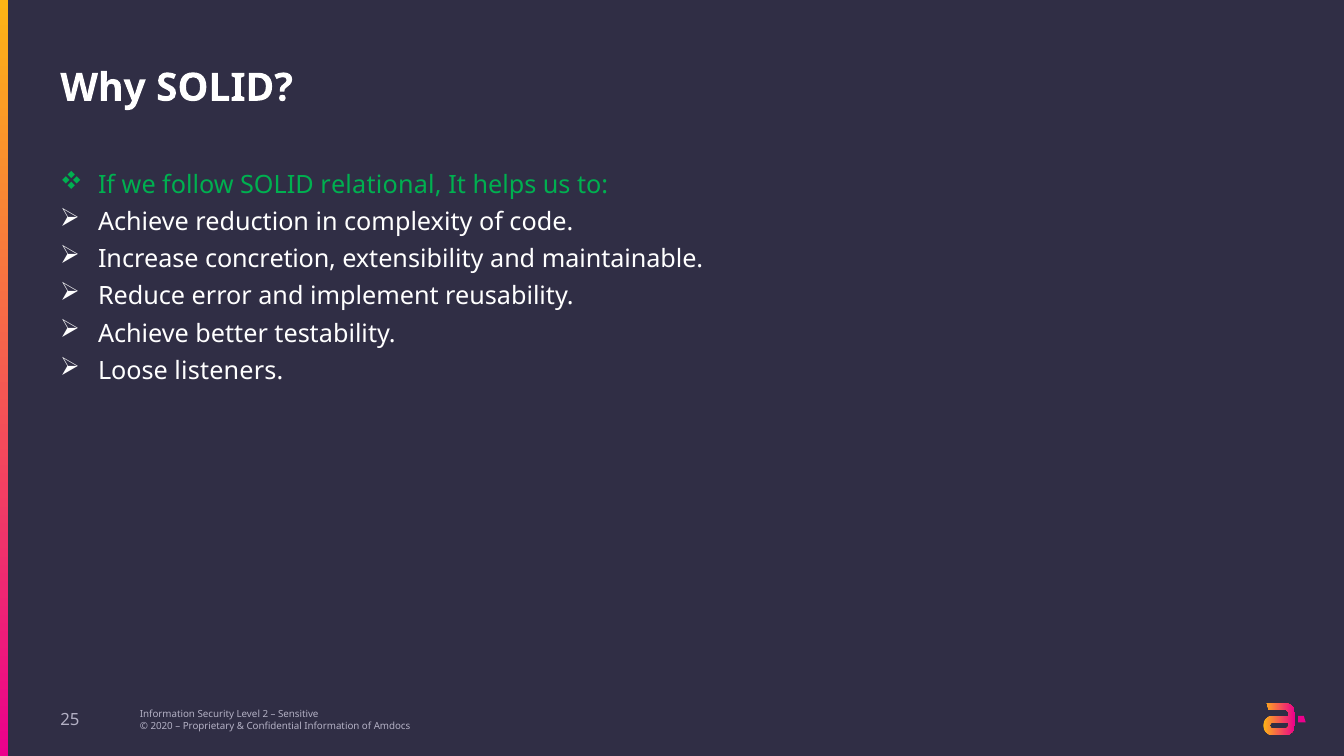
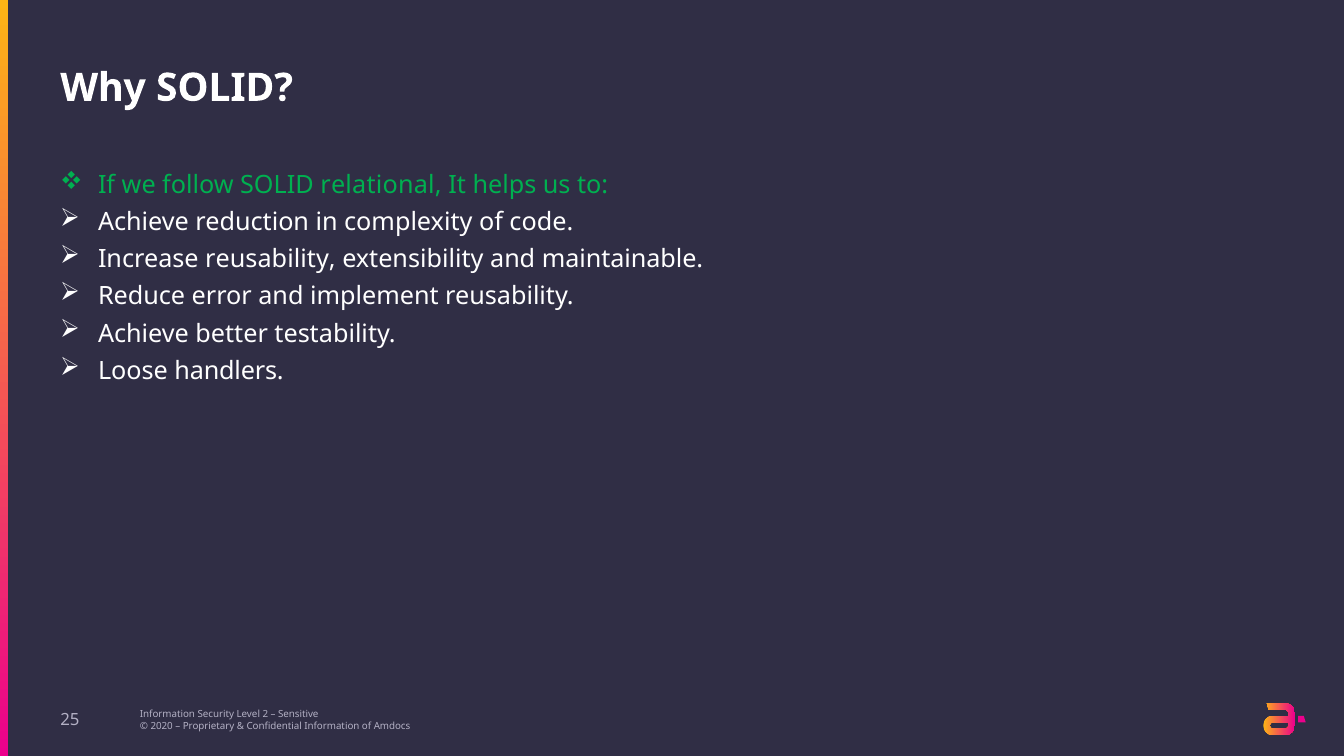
Increase concretion: concretion -> reusability (270, 259)
listeners: listeners -> handlers (229, 371)
